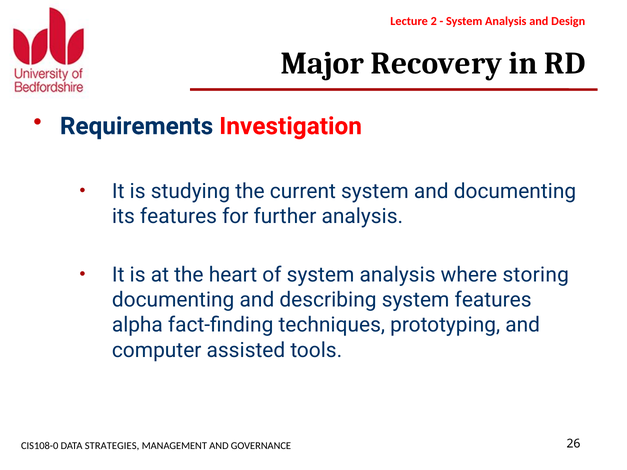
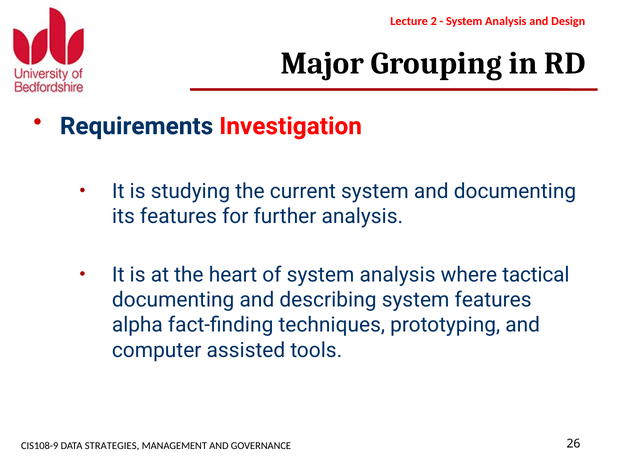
Recovery: Recovery -> Grouping (436, 63)
storing: storing -> tactical (536, 275)
CIS108-0: CIS108-0 -> CIS108-9 (40, 446)
